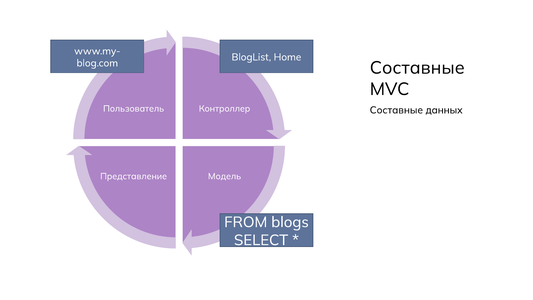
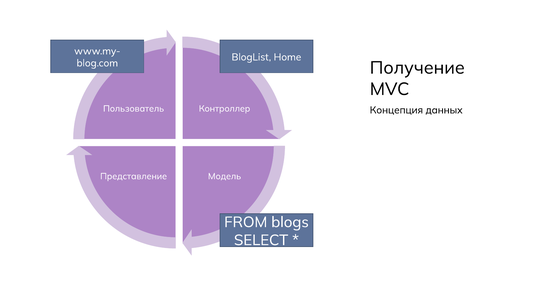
Составные: Составные -> Получение (417, 68)
Составные: Составные -> Концепция (396, 110)
